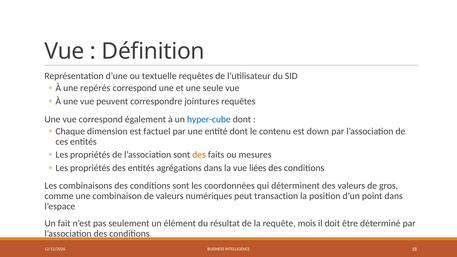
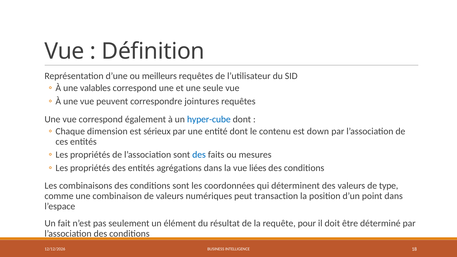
textuelle: textuelle -> meilleurs (159, 76)
repérés: repérés -> valables (95, 88)
factuel: factuel -> sérieux (157, 131)
des colour: orange -> blue (199, 155)
gros: gros -> type (389, 186)
mois: mois -> pour (307, 223)
